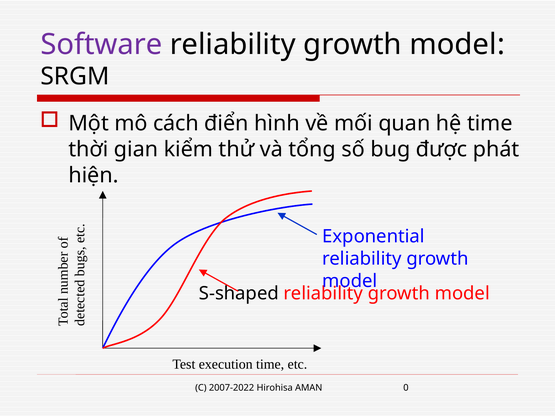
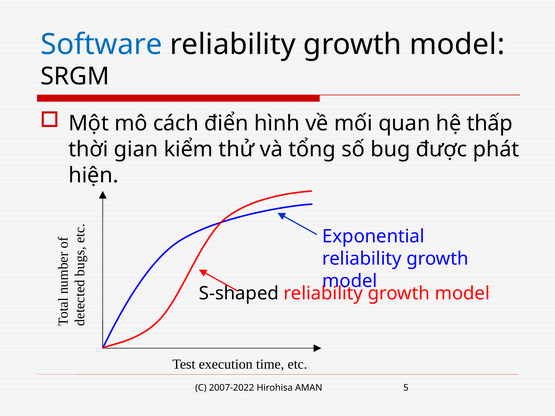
Software colour: purple -> blue (101, 44)
hệ time: time -> thấp (490, 124)
0: 0 -> 5 (406, 388)
